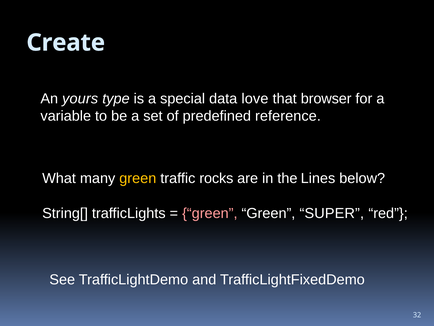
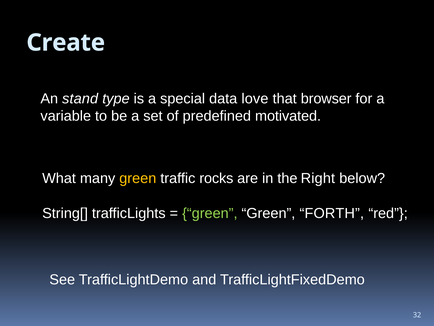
yours: yours -> stand (80, 99)
reference: reference -> motivated (288, 116)
Lines: Lines -> Right (318, 178)
green colour: pink -> light green (210, 213)
SUPER: SUPER -> FORTH (332, 213)
